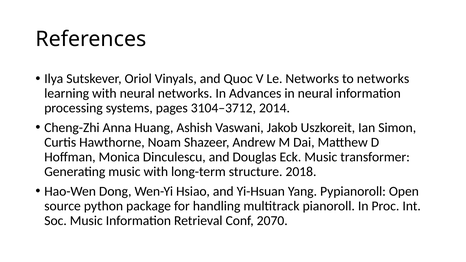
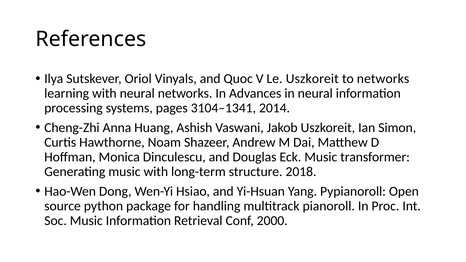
Le Networks: Networks -> Uszkoreit (312, 79)
3104–3712: 3104–3712 -> 3104–1341 (223, 108)
2070: 2070 -> 2000 (272, 221)
